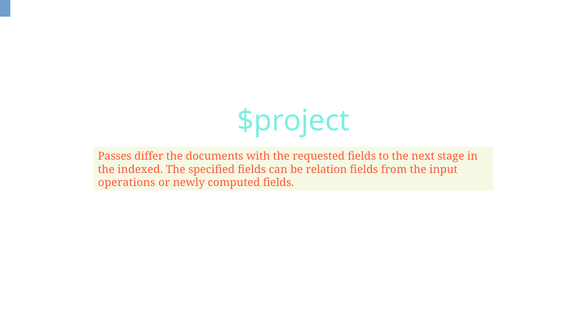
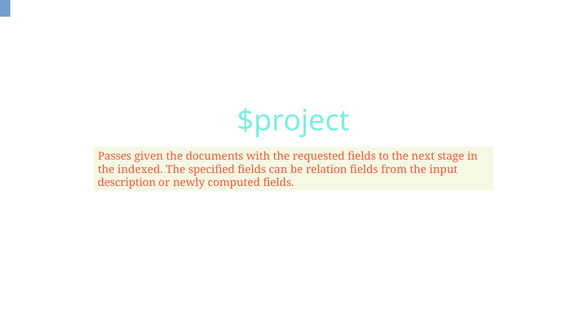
differ: differ -> given (149, 156)
operations: operations -> description (127, 183)
